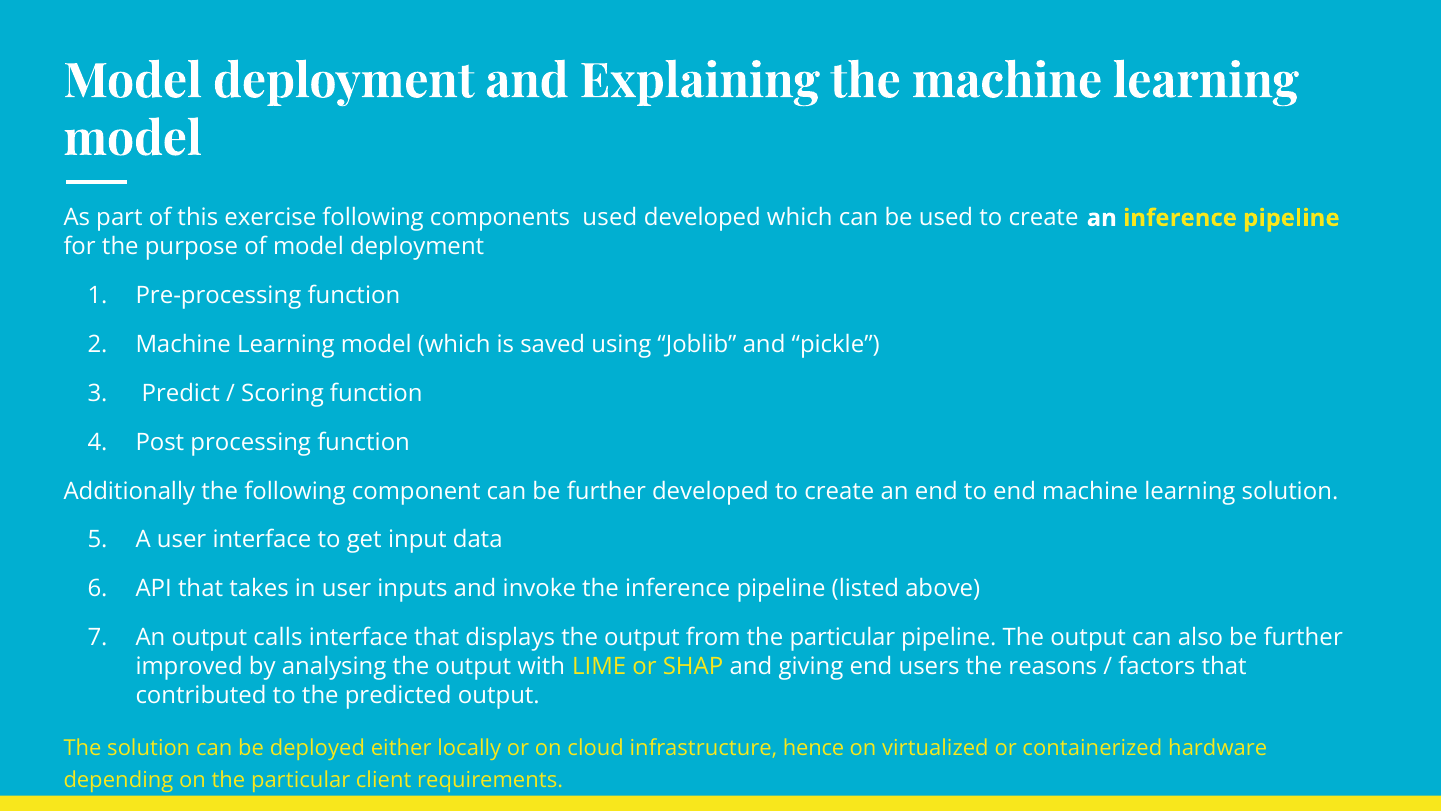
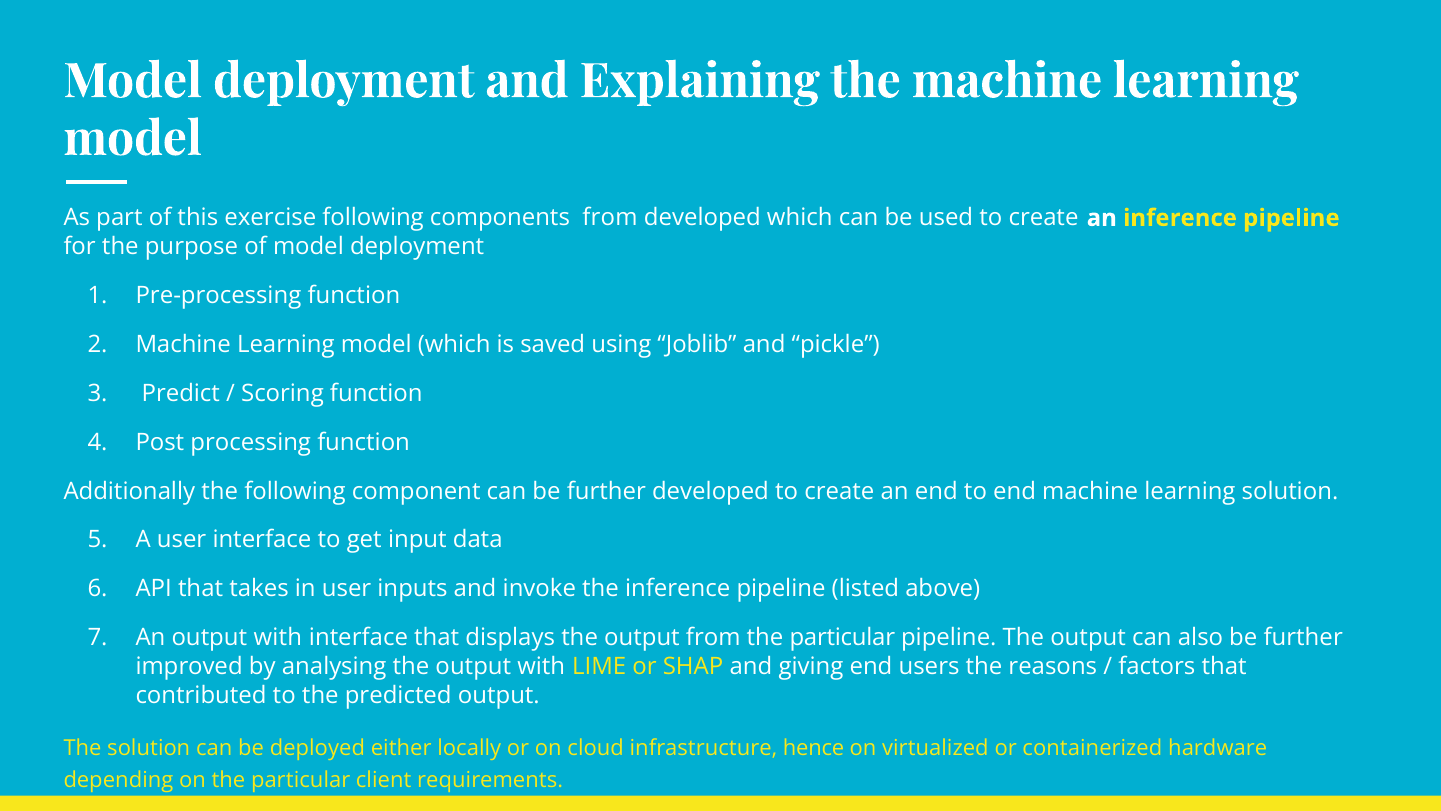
components used: used -> from (610, 218)
An output calls: calls -> with (278, 637)
